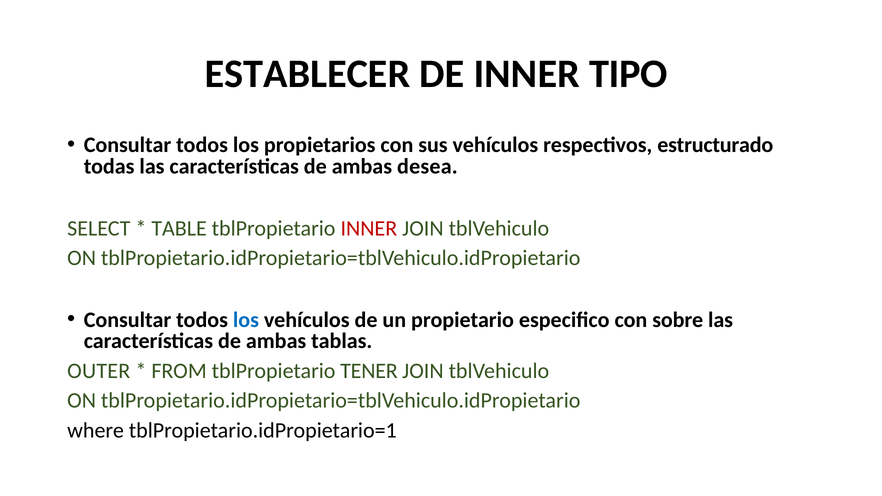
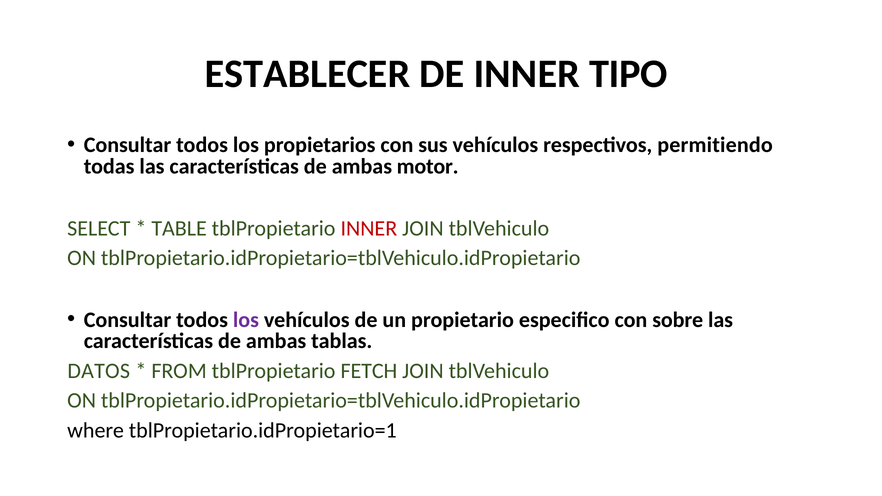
estructurado: estructurado -> permitiendo (715, 145)
desea: desea -> motor (428, 167)
los colour: blue -> purple (246, 320)
OUTER: OUTER -> DATOS (99, 371)
TENER: TENER -> FETCH (369, 371)
